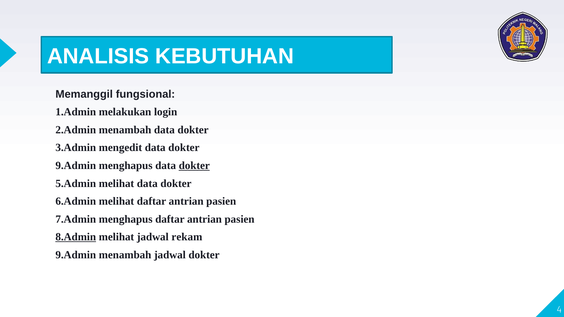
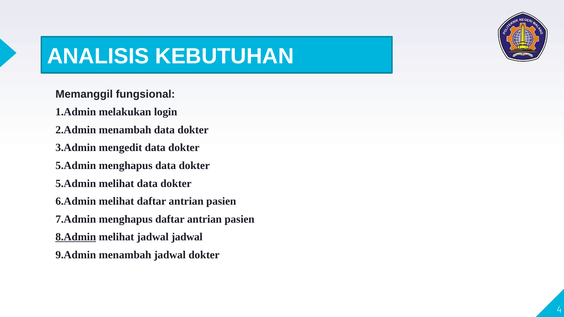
9.Admin: 9.Admin -> 5.Admin (76, 166)
dokter underline: present -> none (194, 166)
jadwal rekam: rekam -> jadwal (187, 237)
